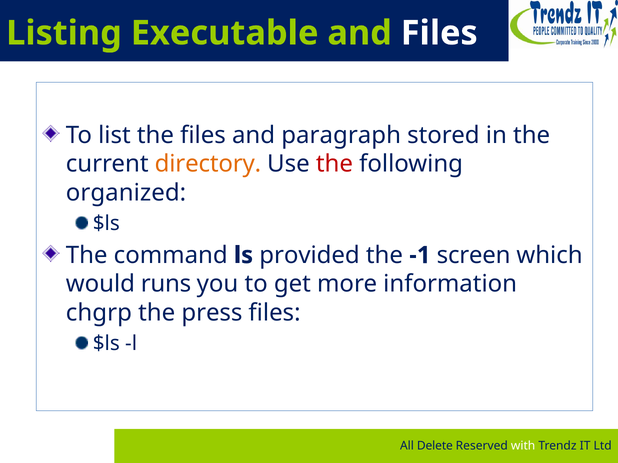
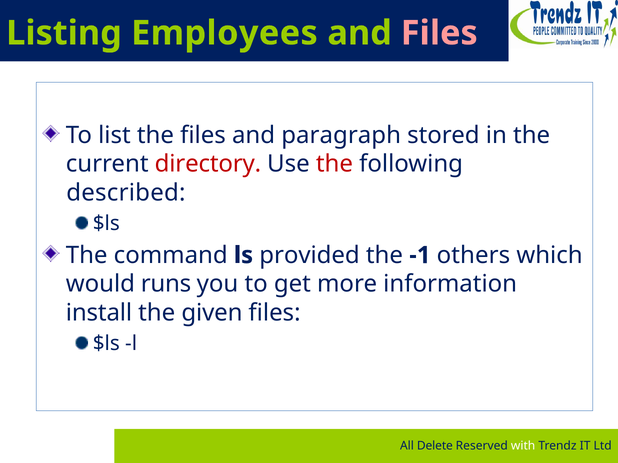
Executable: Executable -> Employees (224, 33)
Files colour: white -> pink (439, 33)
directory colour: orange -> red (208, 164)
organized: organized -> described (126, 193)
screen: screen -> others (473, 255)
chgrp: chgrp -> install (99, 313)
press: press -> given (212, 313)
